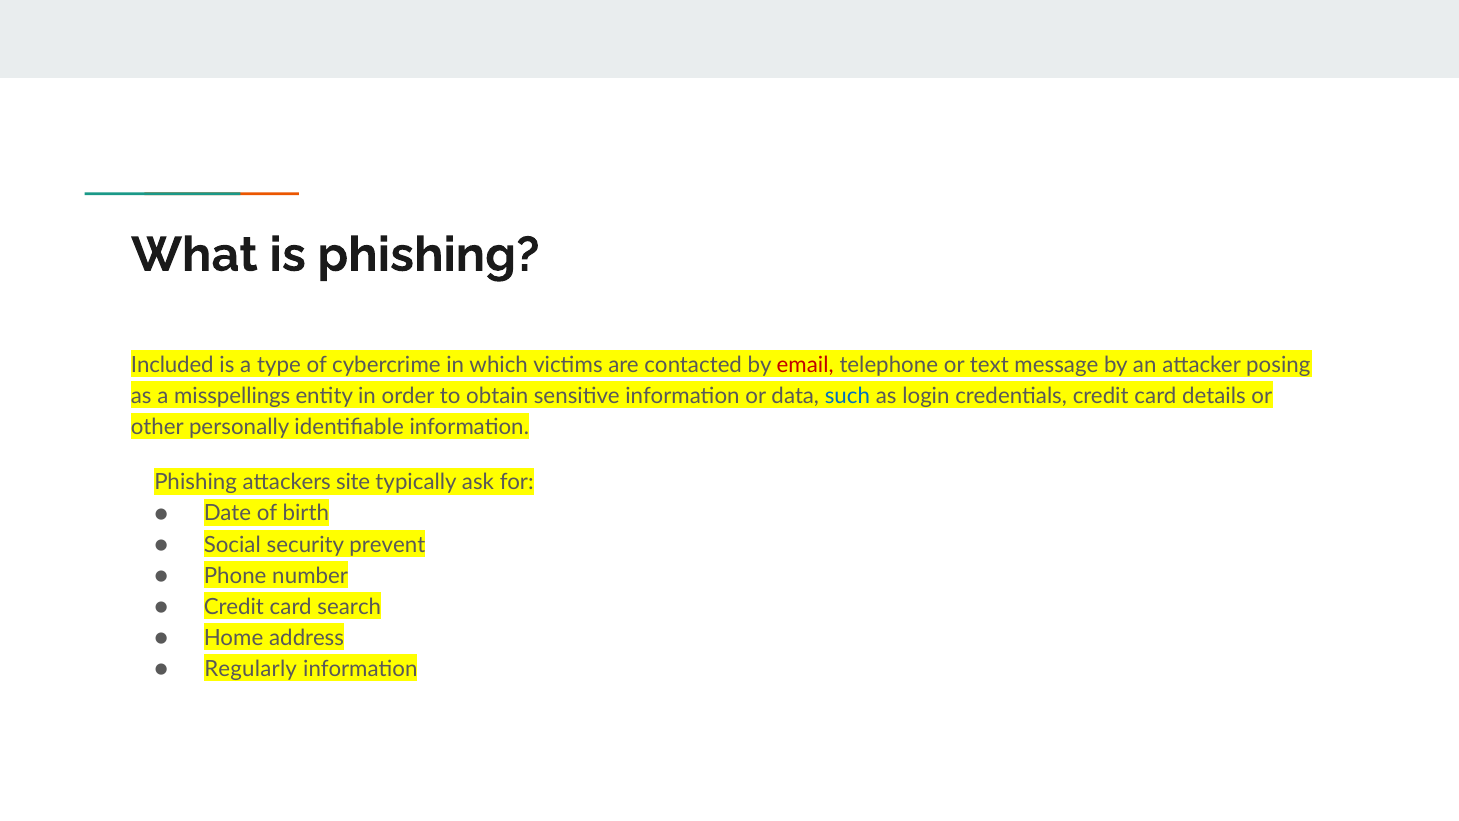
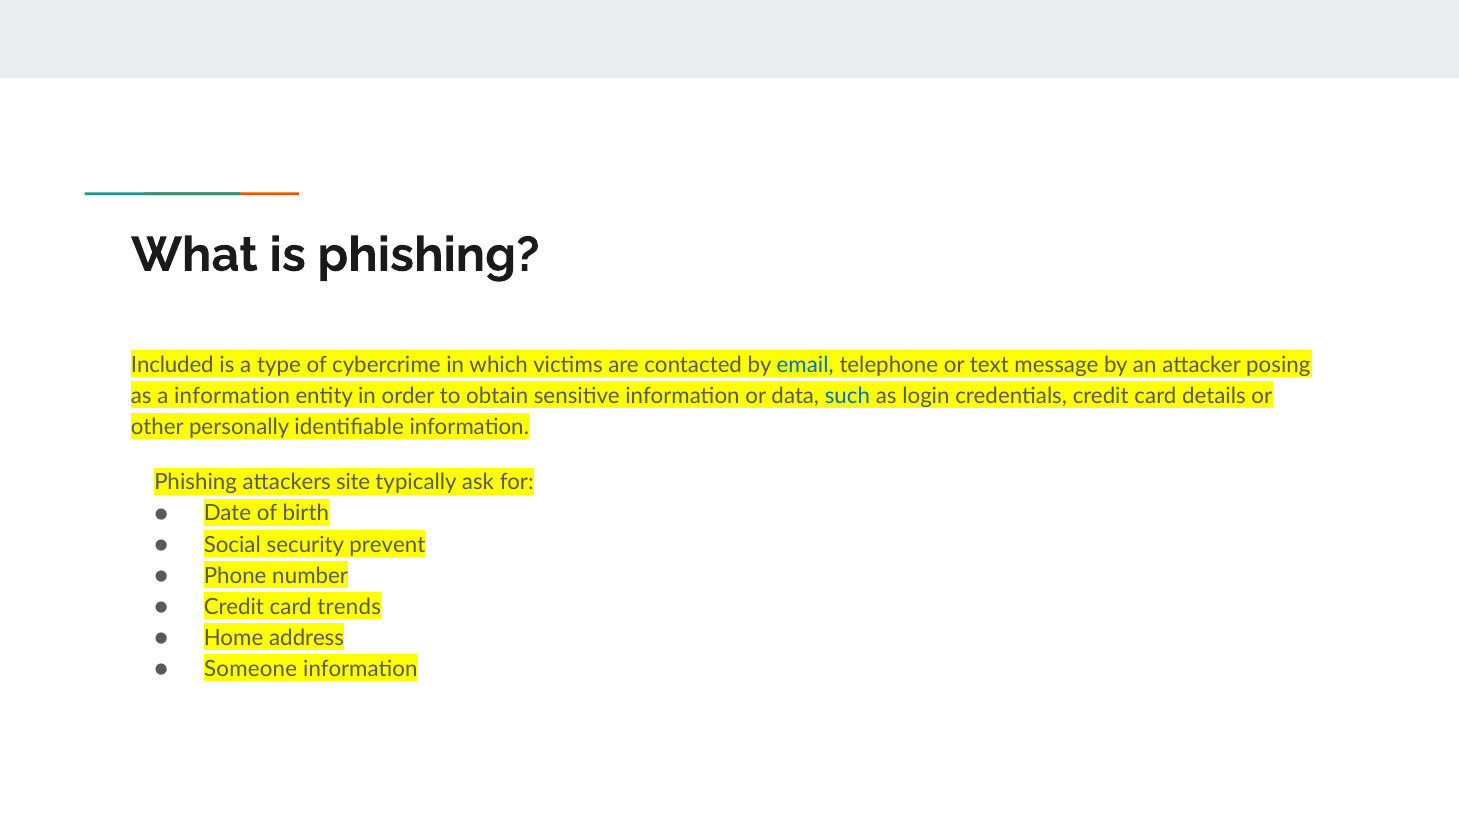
email colour: red -> blue (805, 365)
a misspellings: misspellings -> information (232, 396)
search: search -> trends (349, 607)
Regularly: Regularly -> Someone (251, 669)
